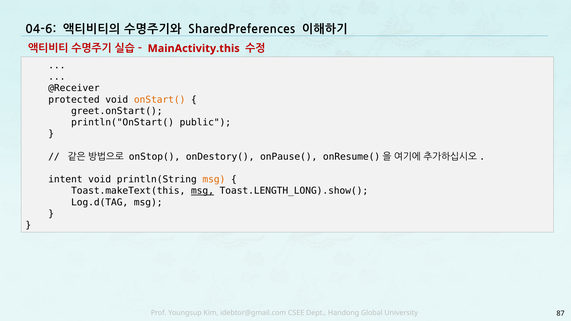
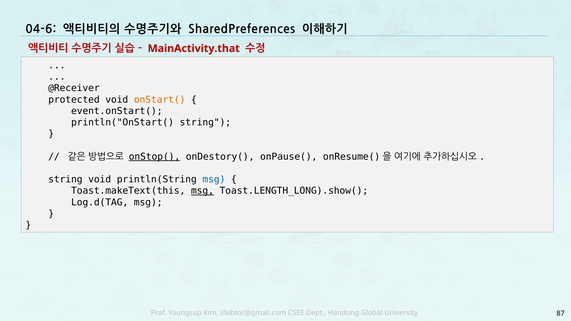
MainActivity.this: MainActivity.this -> MainActivity.that (194, 48)
greet.onStart(: greet.onStart( -> event.onStart( (117, 111)
println("OnStart( public: public -> string (205, 122)
onStop( underline: none -> present (154, 157)
intent: intent -> string (65, 180)
msg colour: orange -> blue (214, 180)
